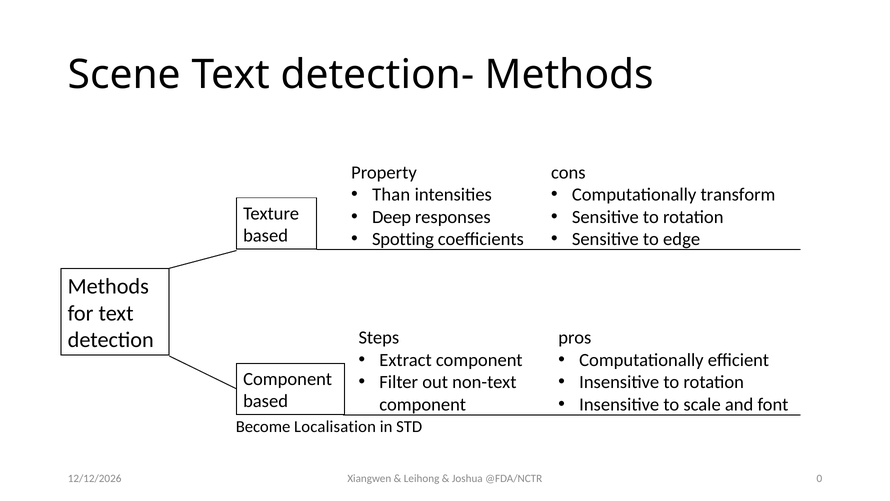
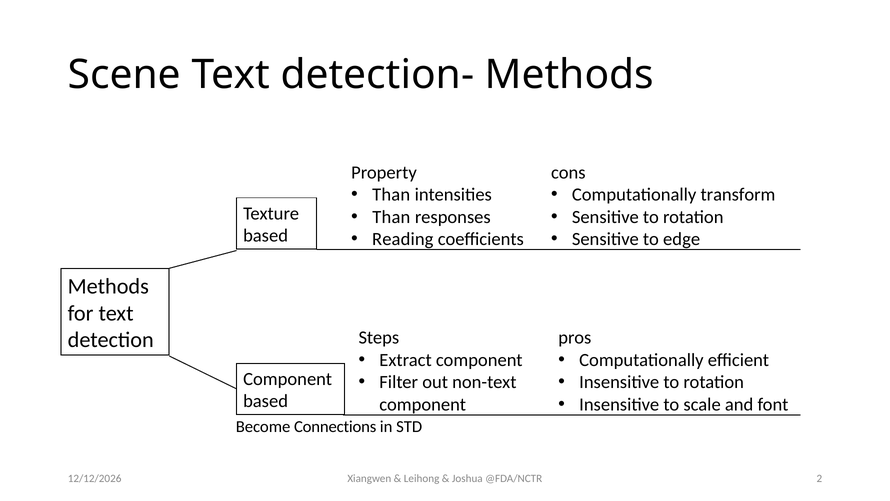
Deep: Deep -> Than (391, 217)
Spotting: Spotting -> Reading (403, 239)
Localisation: Localisation -> Connections (335, 427)
0: 0 -> 2 (819, 478)
